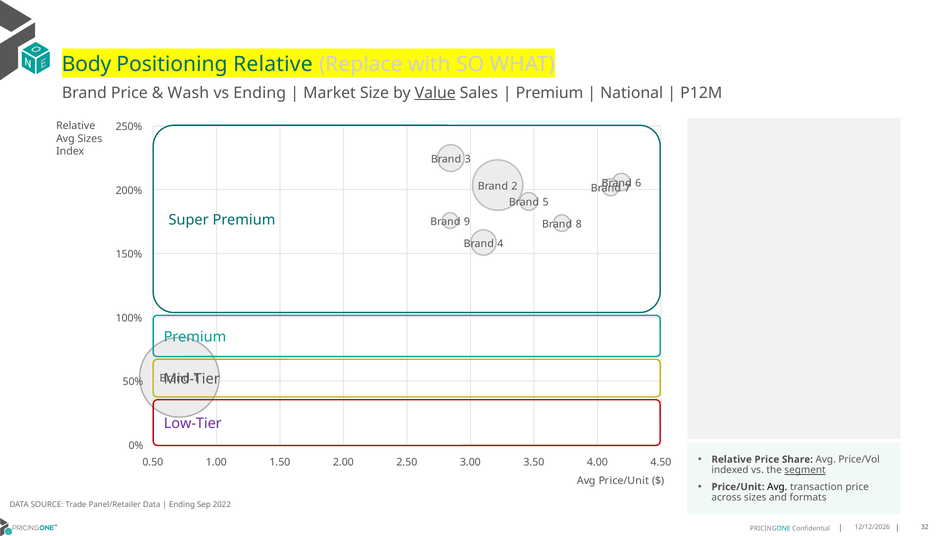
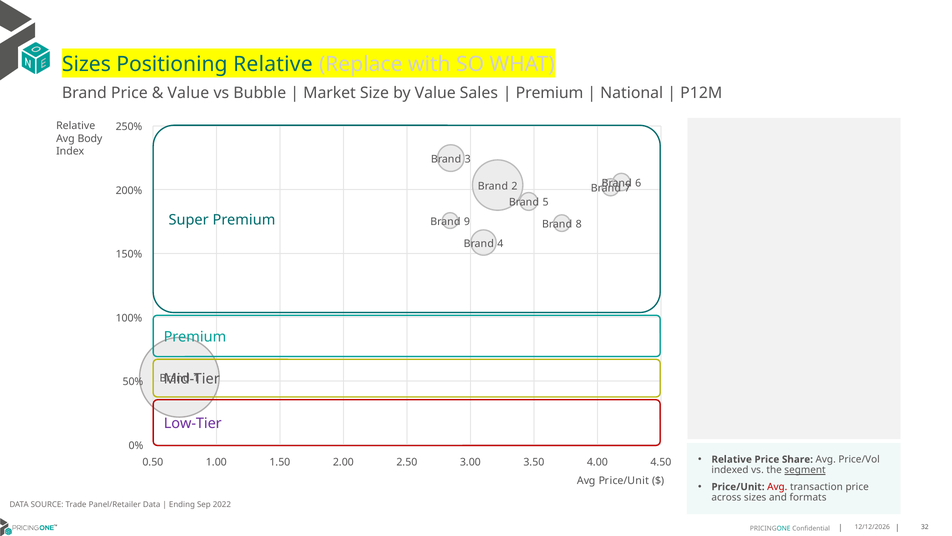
Body: Body -> Sizes (86, 64)
Wash: Wash -> Value (188, 93)
vs Ending: Ending -> Bubble (260, 93)
Value underline: present -> none (435, 93)
Avg Sizes: Sizes -> Body (90, 139)
Avg colour: black -> red (777, 486)
